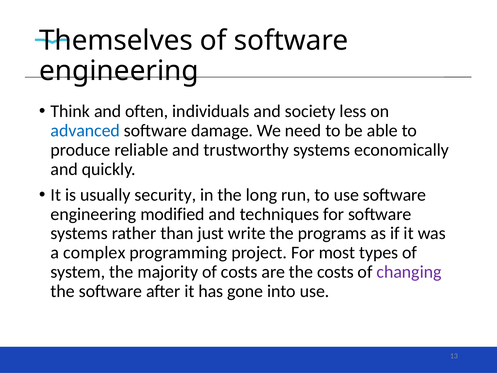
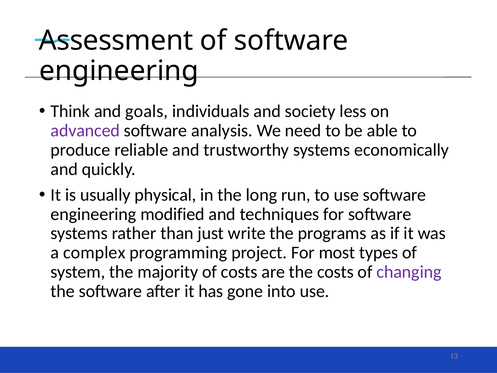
Themselves: Themselves -> Assessment (116, 41)
often: often -> goals (147, 111)
advanced colour: blue -> purple (85, 130)
damage: damage -> analysis (222, 130)
security: security -> physical (165, 195)
